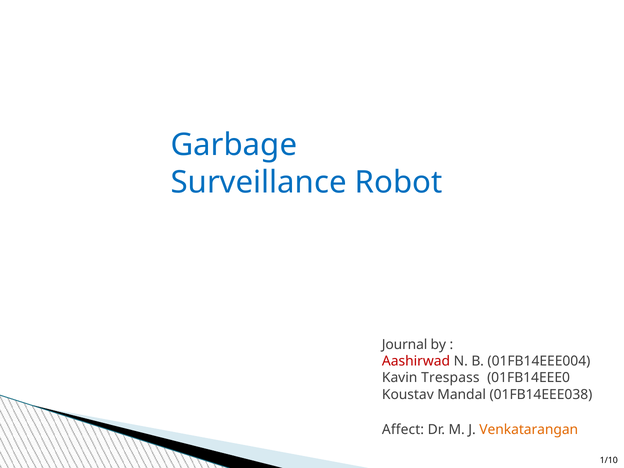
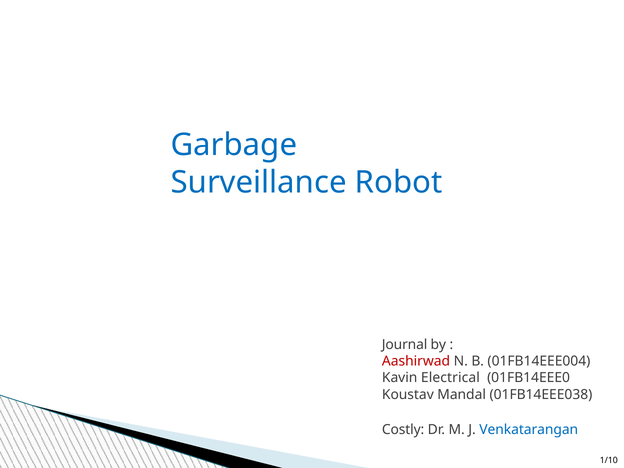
Trespass: Trespass -> Electrical (450, 378)
Affect: Affect -> Costly (403, 430)
Venkatarangan colour: orange -> blue (529, 430)
